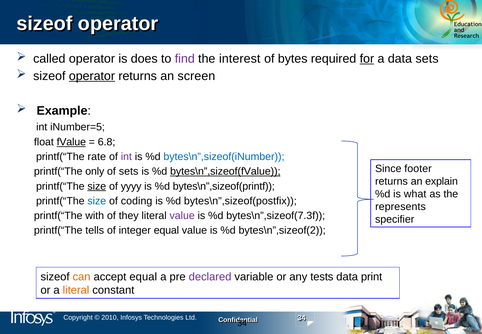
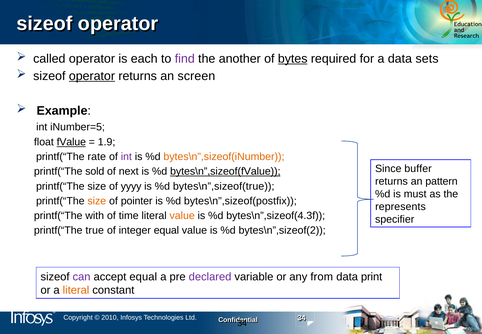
does: does -> each (144, 59)
interest: interest -> another (240, 59)
bytes underline: none -> present (293, 59)
for underline: present -> none (367, 59)
6.8: 6.8 -> 1.9 (107, 142)
bytes\n”,sizeof(iNumber colour: blue -> orange (224, 157)
footer: footer -> buffer (418, 169)
only: only -> sold (95, 171)
of sets: sets -> next (129, 171)
explain: explain -> pattern (442, 181)
size underline: present -> none (97, 186)
bytes\n”,sizeof(printf: bytes\n”,sizeof(printf -> bytes\n”,sizeof(true (224, 186)
what: what -> must (415, 194)
size colour: blue -> orange (97, 201)
coding: coding -> pointer (137, 201)
they: they -> time (129, 215)
value colour: purple -> orange (182, 215)
bytes\n”,sizeof(7.3f: bytes\n”,sizeof(7.3f -> bytes\n”,sizeof(4.3f (276, 215)
tells: tells -> true (95, 230)
can colour: orange -> purple (82, 277)
tests: tests -> from (322, 277)
